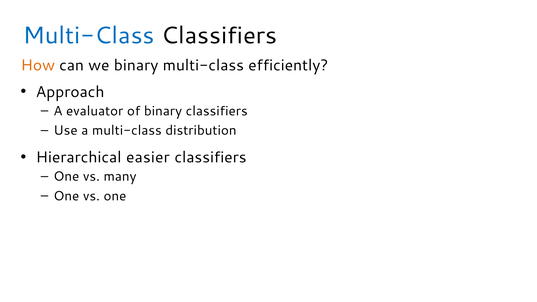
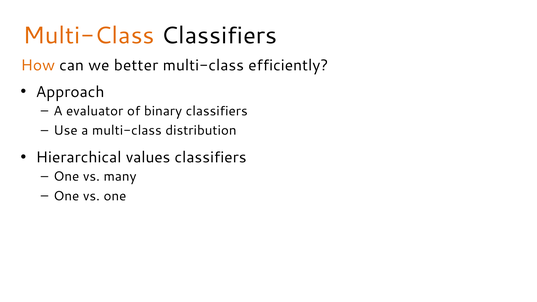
Multi-Class colour: blue -> orange (89, 36)
we binary: binary -> better (136, 65)
easier: easier -> values (148, 157)
